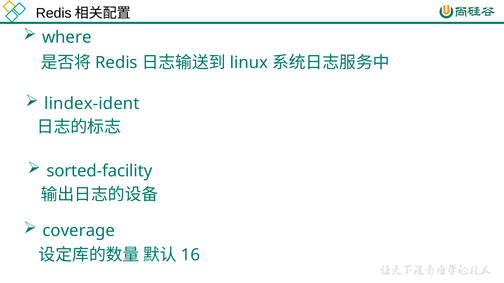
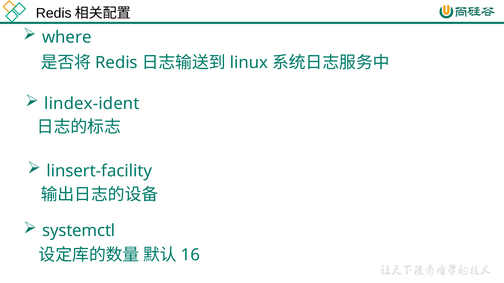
sorted-facility: sorted-facility -> linsert-facility (99, 171)
coverage: coverage -> systemctl (79, 231)
